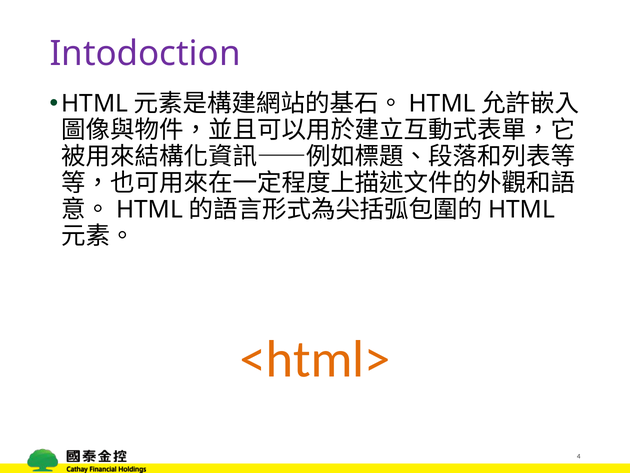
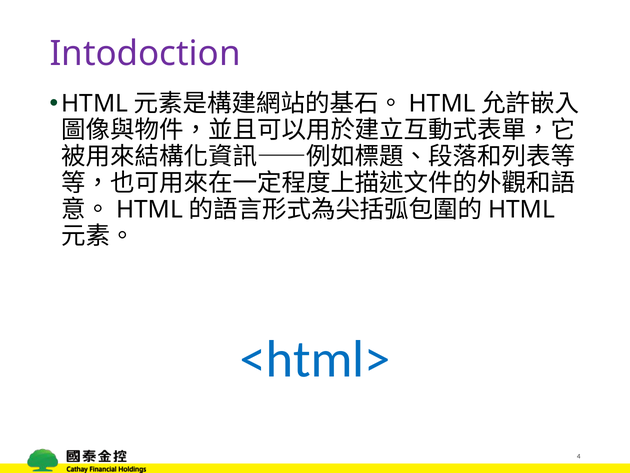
<html> colour: orange -> blue (315, 359)
